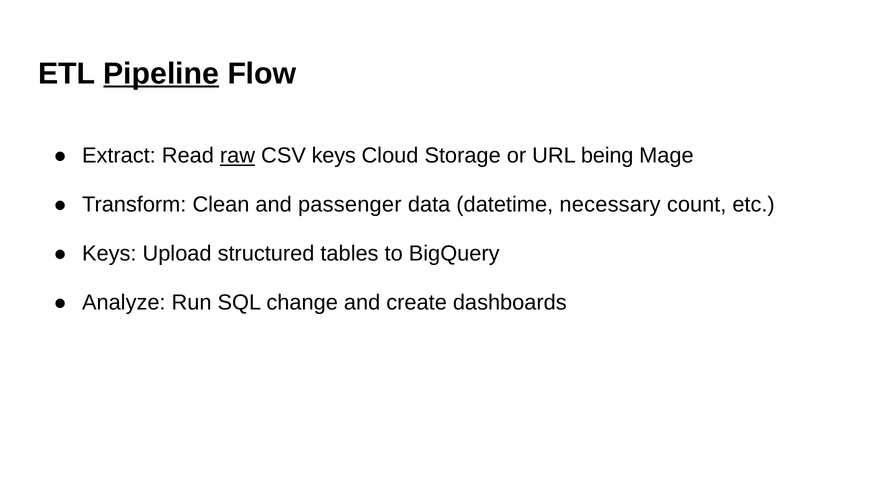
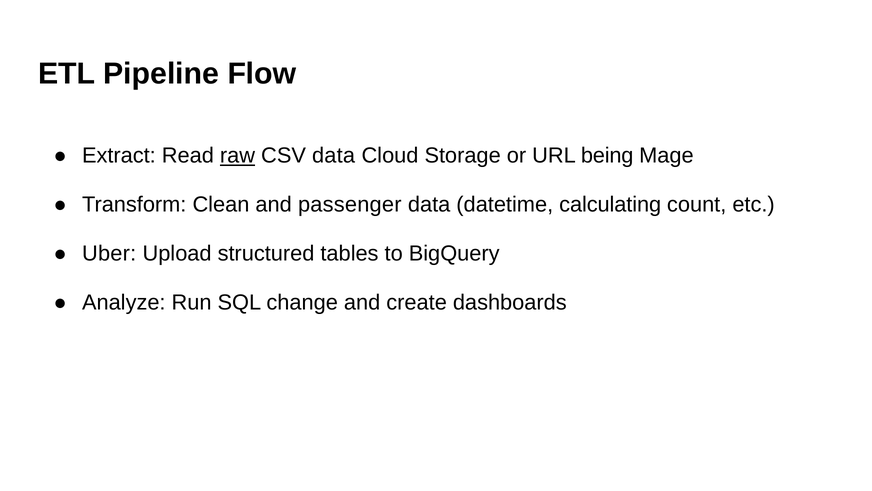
Pipeline underline: present -> none (161, 74)
CSV keys: keys -> data (334, 156)
necessary: necessary -> calculating (610, 204)
Keys: Keys -> Uber (109, 253)
